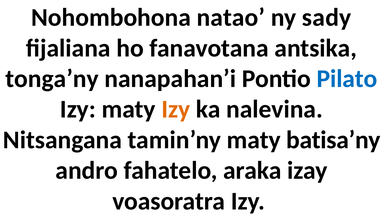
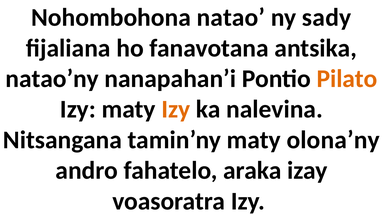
tonga’ny: tonga’ny -> natao’ny (52, 79)
Pilato colour: blue -> orange (347, 79)
batisa’ny: batisa’ny -> olona’ny (333, 140)
